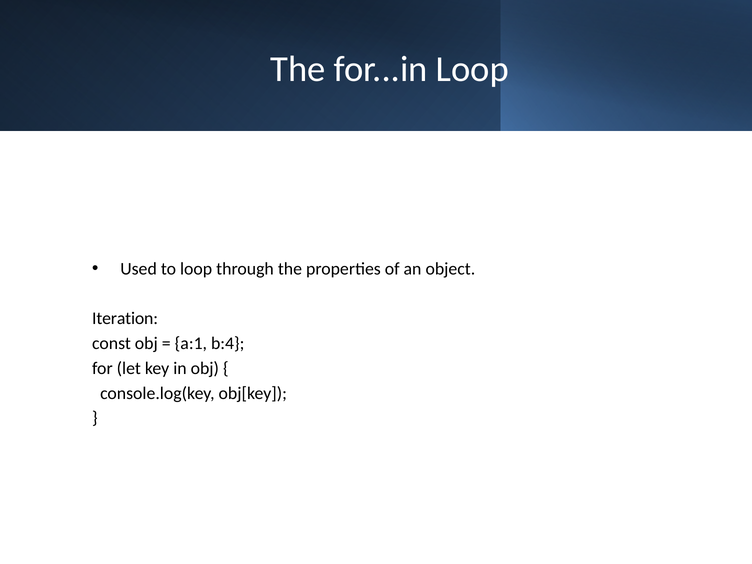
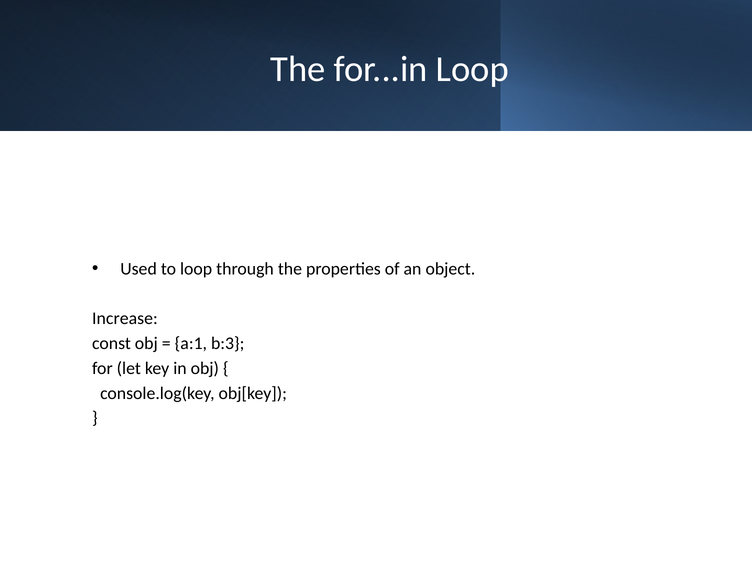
Iteration: Iteration -> Increase (125, 318)
b:4: b:4 -> b:3 (228, 343)
